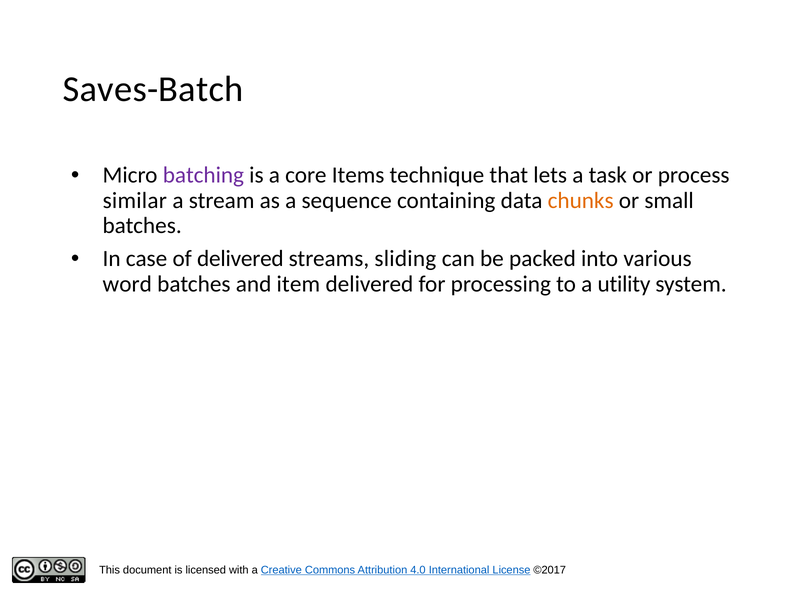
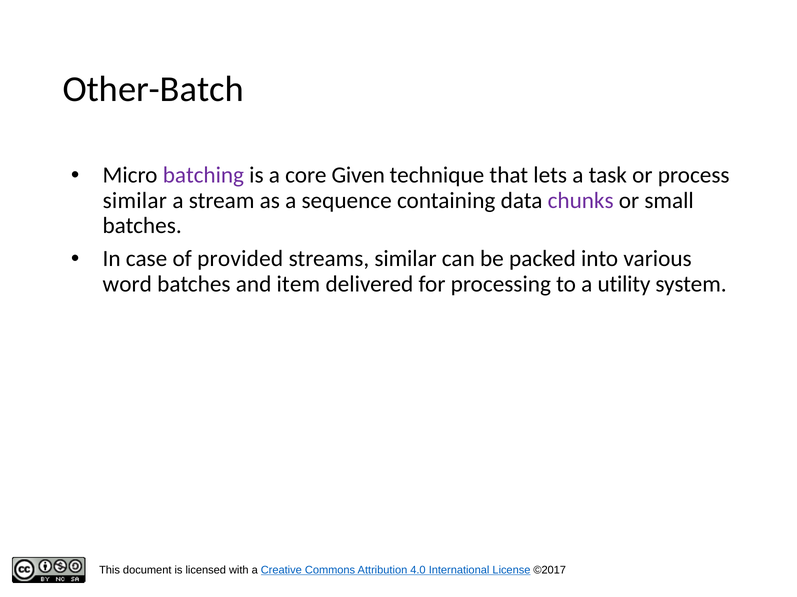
Saves-Batch: Saves-Batch -> Other-Batch (153, 89)
Items: Items -> Given (358, 176)
chunks colour: orange -> purple (581, 201)
of delivered: delivered -> provided (240, 259)
streams sliding: sliding -> similar (406, 259)
